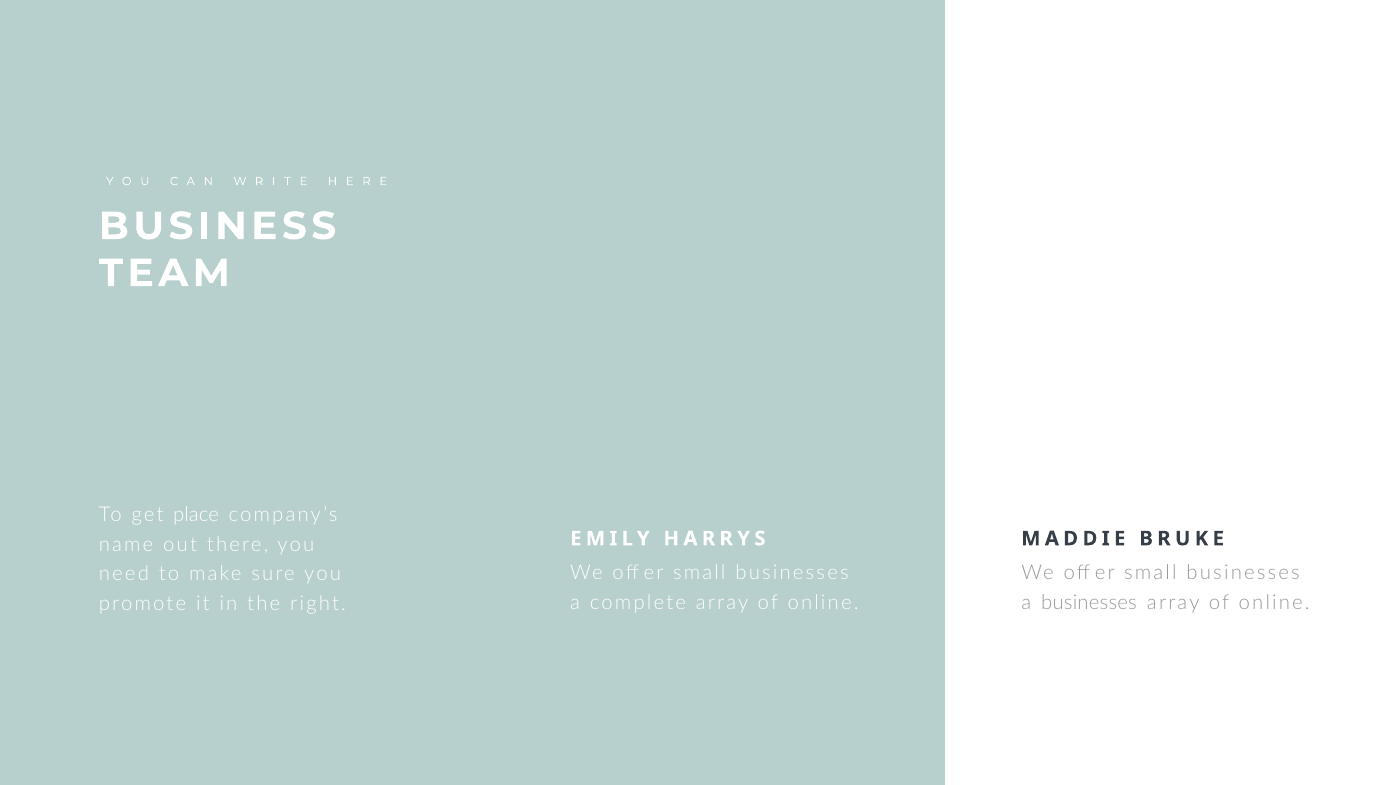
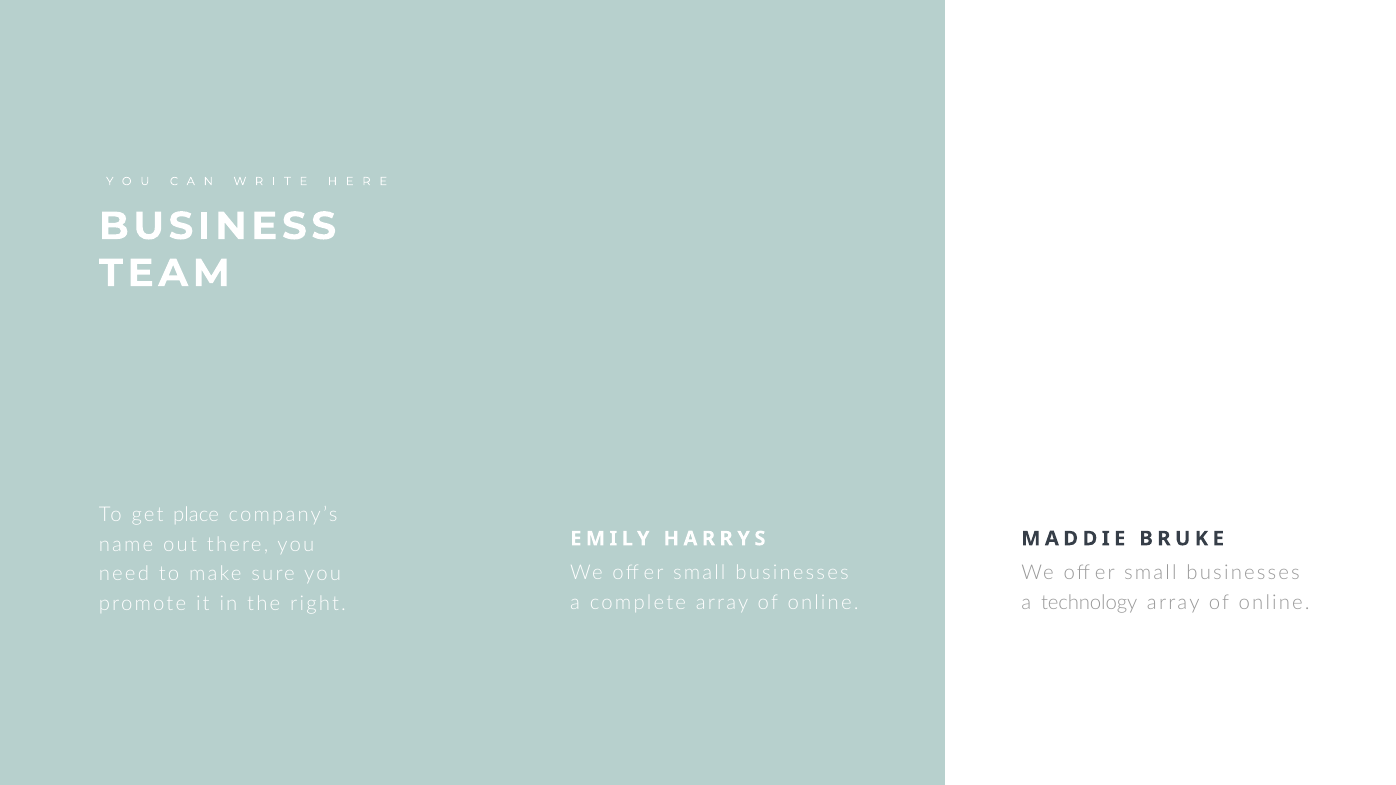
a businesses: businesses -> technology (1089, 603)
